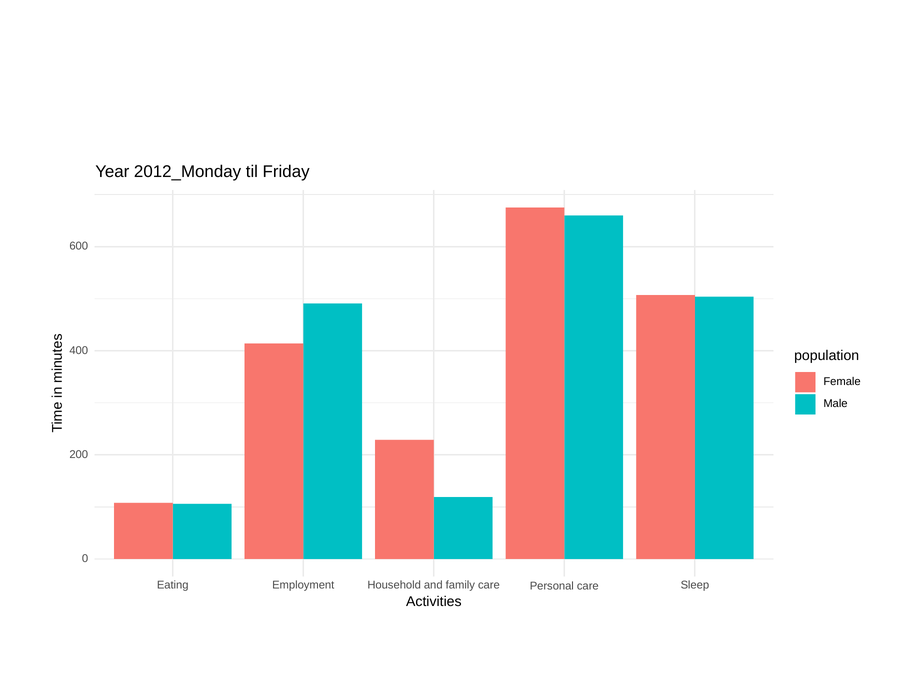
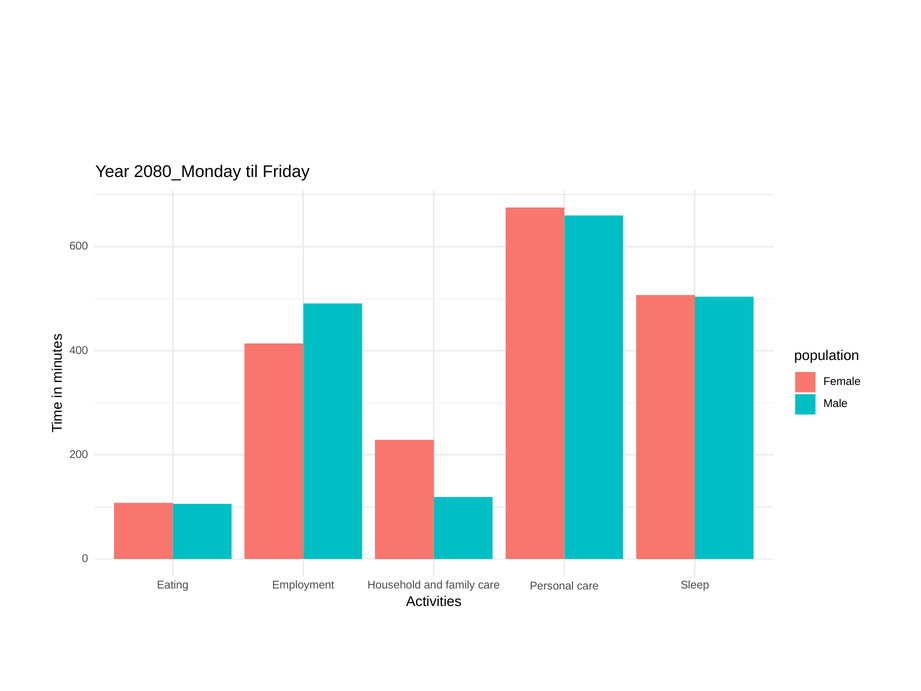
2012_Monday: 2012_Monday -> 2080_Monday (188, 171)
